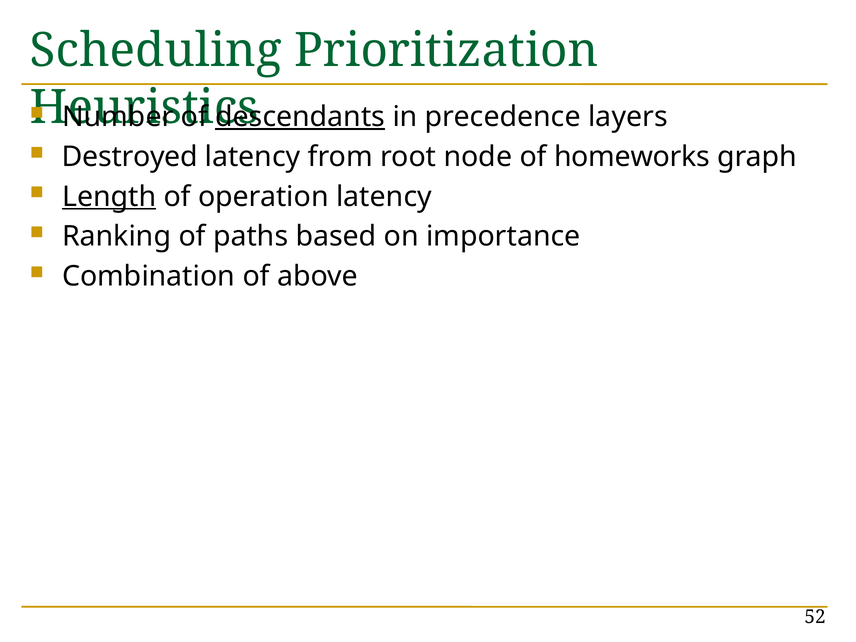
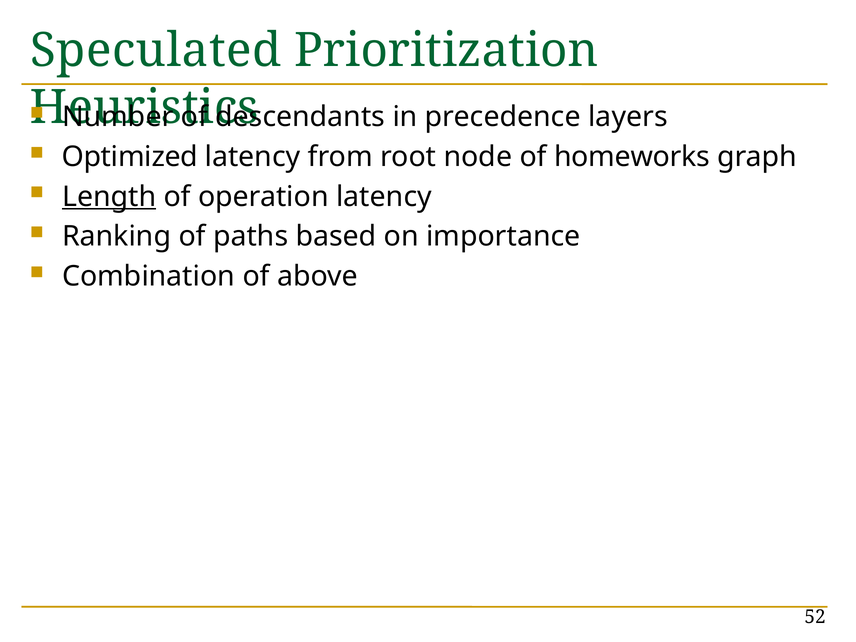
Scheduling: Scheduling -> Speculated (156, 50)
descendants underline: present -> none (300, 117)
Destroyed: Destroyed -> Optimized (130, 157)
